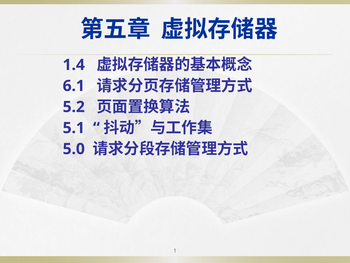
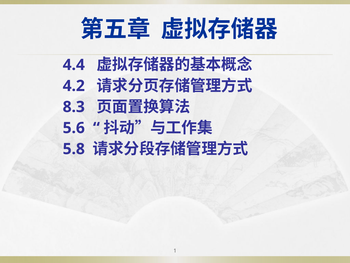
1.4: 1.4 -> 4.4 (74, 65)
6.1: 6.1 -> 4.2 (74, 86)
5.2: 5.2 -> 8.3 (74, 107)
5.1: 5.1 -> 5.6 (74, 128)
5.0: 5.0 -> 5.8 (74, 149)
